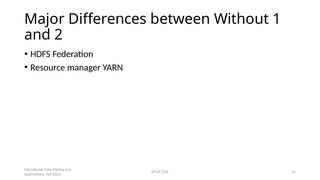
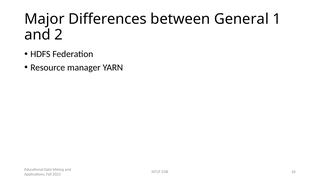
Without: Without -> General (241, 19)
